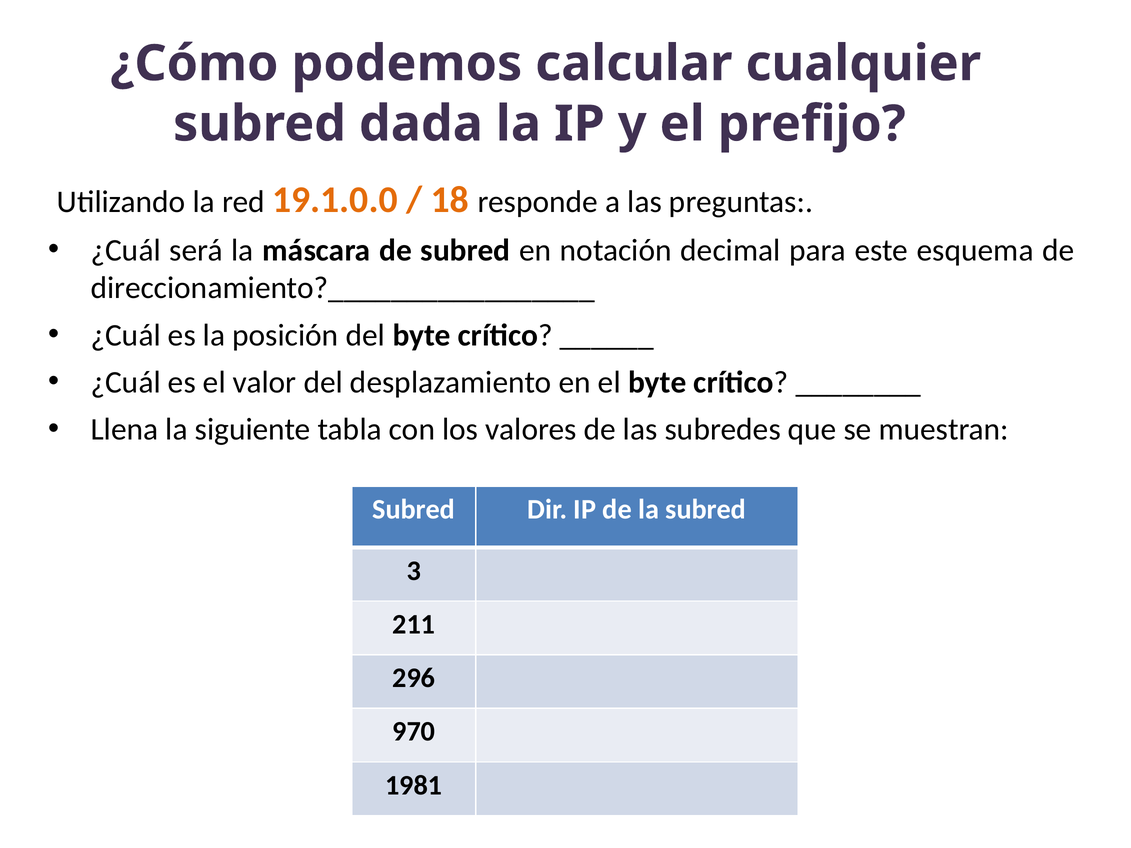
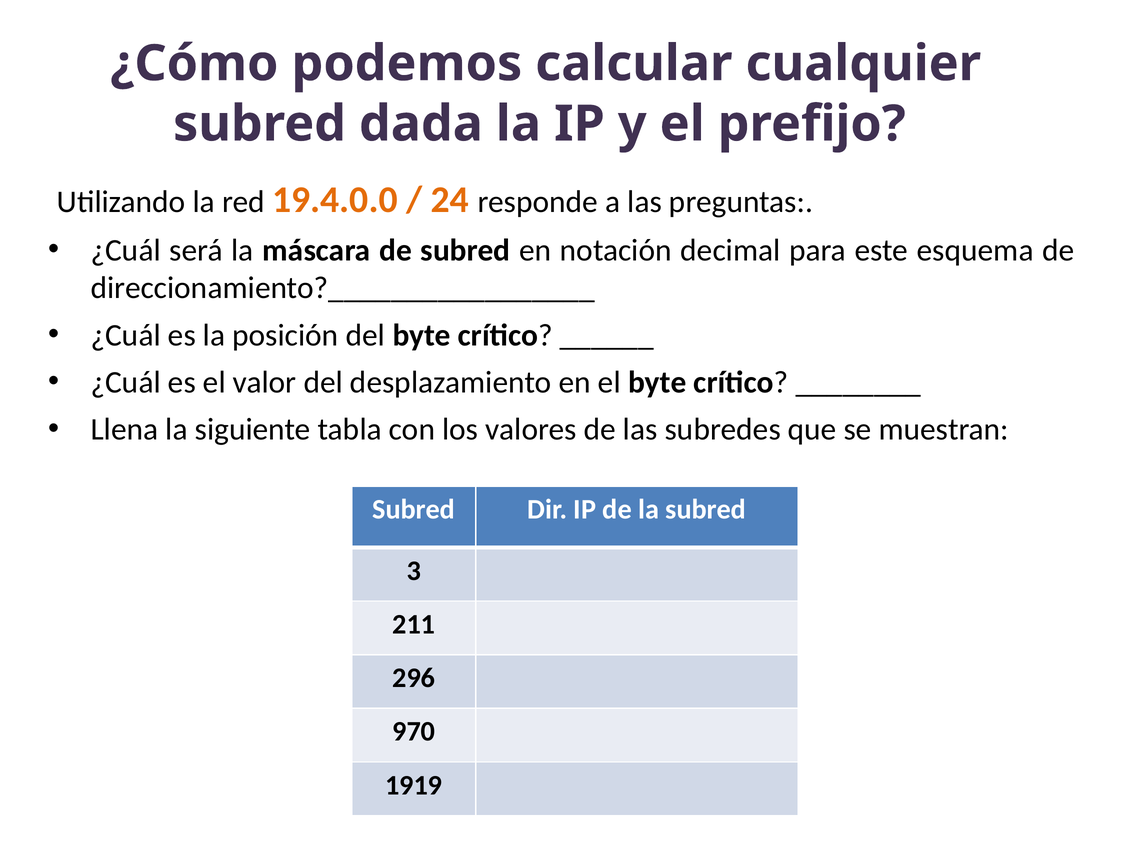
19.1.0.0: 19.1.0.0 -> 19.4.0.0 (335, 200)
18: 18 -> 24 (450, 200)
1981: 1981 -> 1919 (414, 785)
